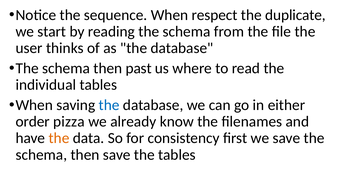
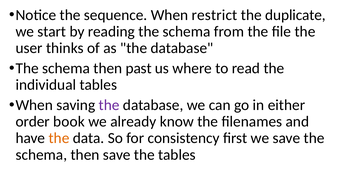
respect: respect -> restrict (214, 15)
the colour: blue -> purple (109, 105)
pizza: pizza -> book (69, 122)
